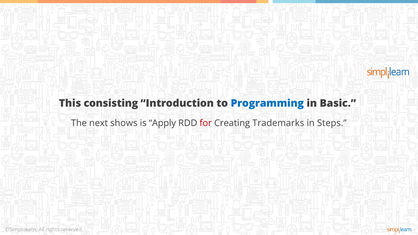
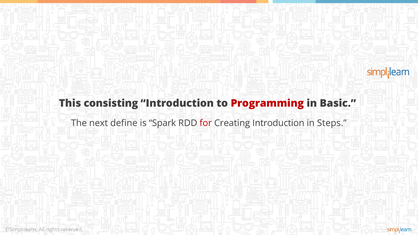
Programming colour: blue -> red (267, 104)
shows: shows -> define (124, 123)
Apply: Apply -> Spark (162, 123)
Creating Trademarks: Trademarks -> Introduction (278, 123)
